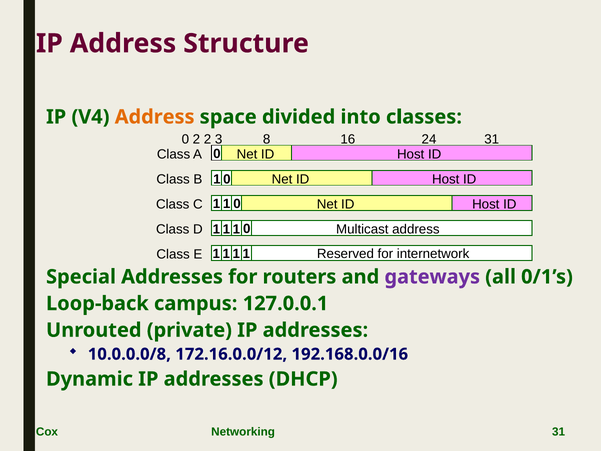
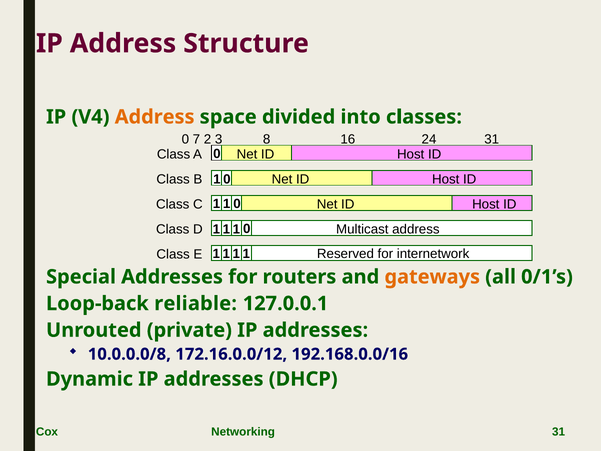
0 2: 2 -> 7 (196, 139)
gateways colour: purple -> orange (432, 277)
campus: campus -> reliable (196, 303)
